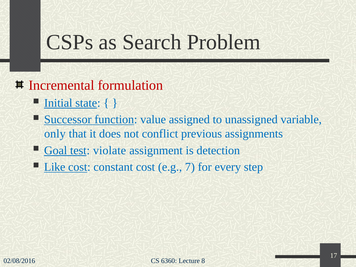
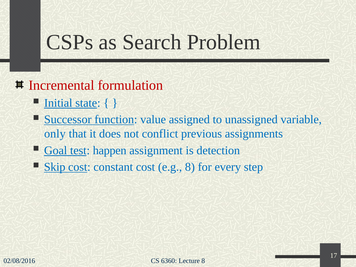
violate: violate -> happen (110, 150)
Like: Like -> Skip (55, 167)
e.g 7: 7 -> 8 (190, 167)
